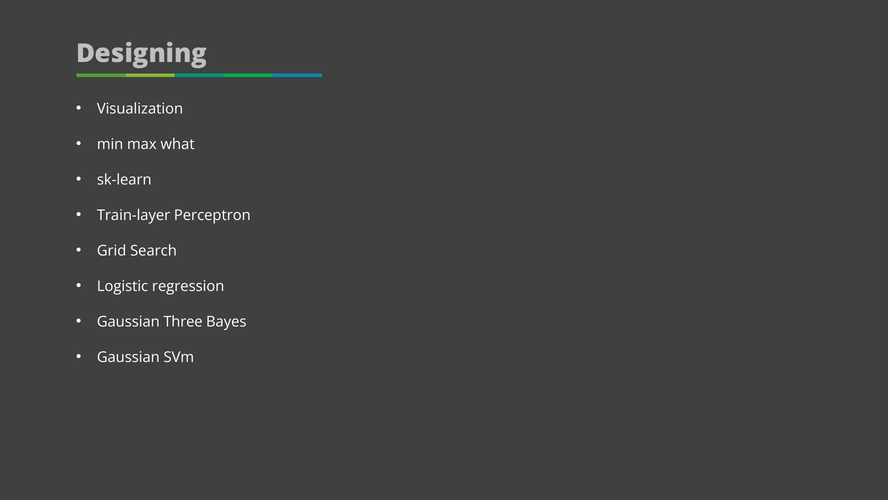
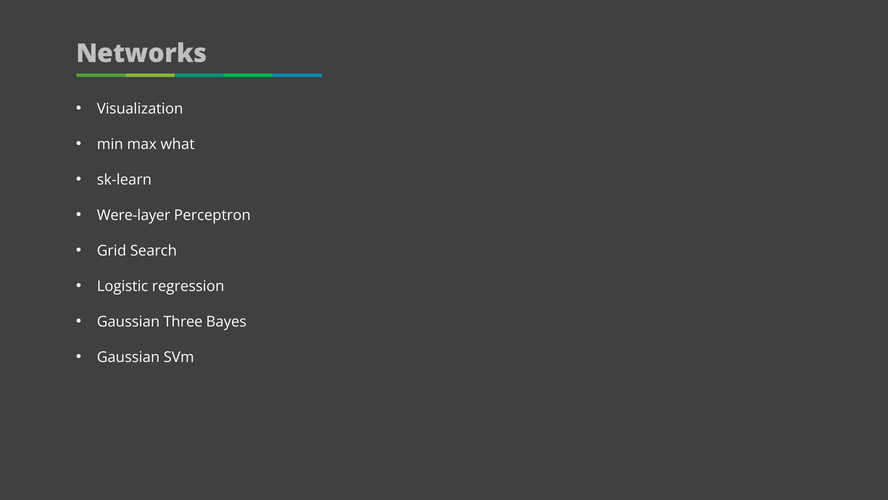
Designing: Designing -> Networks (142, 54)
Train-layer: Train-layer -> Were-layer (134, 215)
